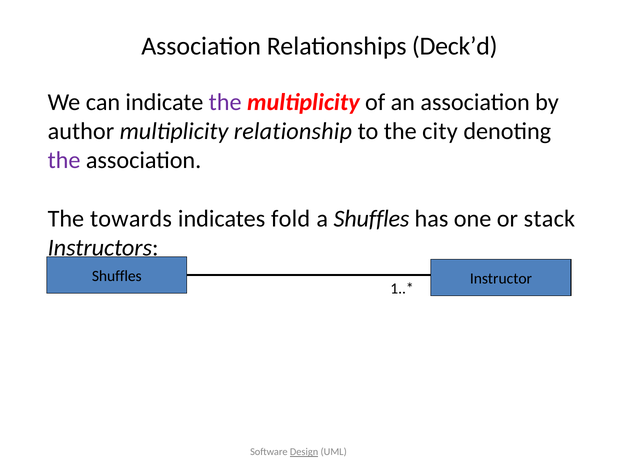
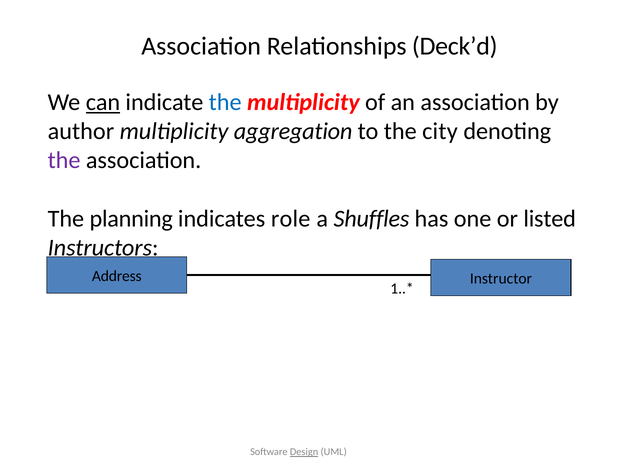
can underline: none -> present (103, 102)
the colour: purple -> blue (225, 102)
relationship: relationship -> aggregation (293, 131)
towards: towards -> planning (131, 219)
fold: fold -> role (291, 219)
stack: stack -> listed (550, 219)
Shuffles: Shuffles -> Address (117, 276)
